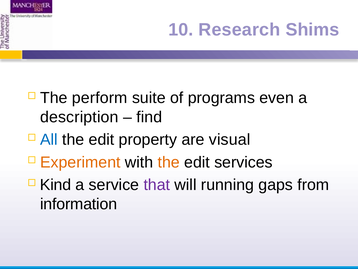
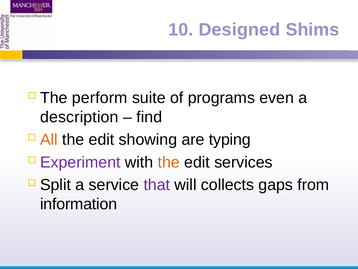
Research: Research -> Designed (239, 30)
All colour: blue -> orange (49, 139)
property: property -> showing (148, 139)
visual: visual -> typing (230, 139)
Experiment colour: orange -> purple (80, 162)
Kind: Kind -> Split (56, 185)
running: running -> collects (227, 185)
